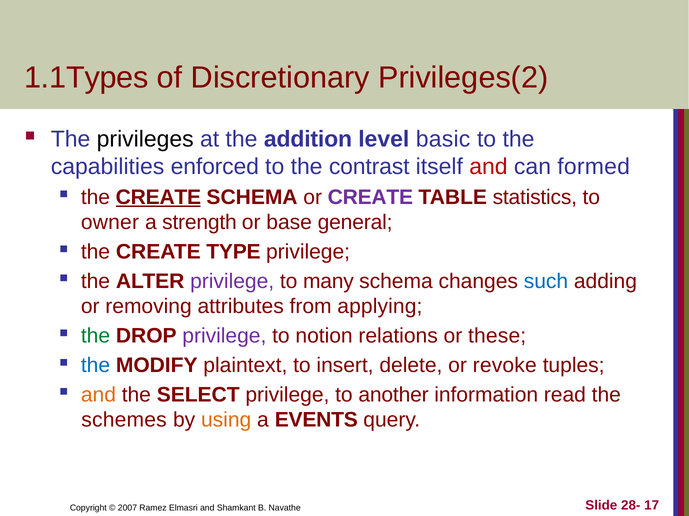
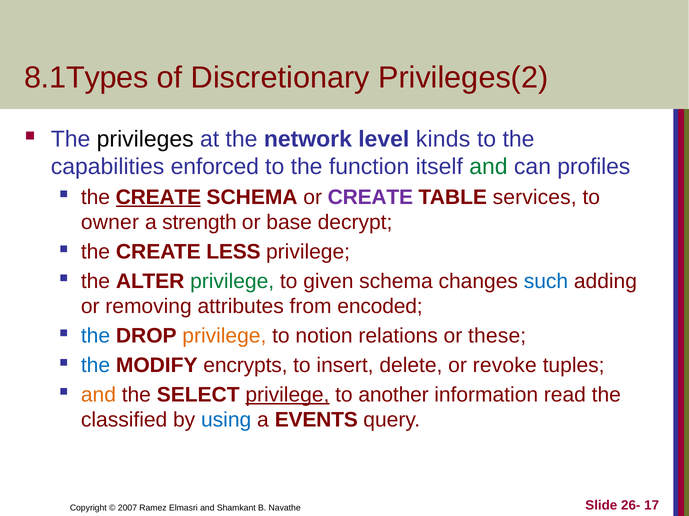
1.1Types: 1.1Types -> 8.1Types (86, 78)
addition: addition -> network (308, 139)
basic: basic -> kinds (443, 139)
contrast: contrast -> function (369, 167)
and colour: red -> green (488, 167)
formed: formed -> profiles (594, 167)
statistics: statistics -> services (535, 197)
general: general -> decrypt (355, 223)
TYPE: TYPE -> LESS (233, 252)
privilege colour: purple -> green (232, 282)
many: many -> given (328, 282)
applying: applying -> encoded (380, 307)
the colour: green -> blue (96, 336)
privilege colour: purple -> orange (224, 336)
plaintext: plaintext -> encrypts (245, 366)
privilege underline: none -> present (287, 395)
schemes: schemes -> classified (124, 421)
using colour: orange -> blue (226, 421)
28-: 28- -> 26- (631, 506)
